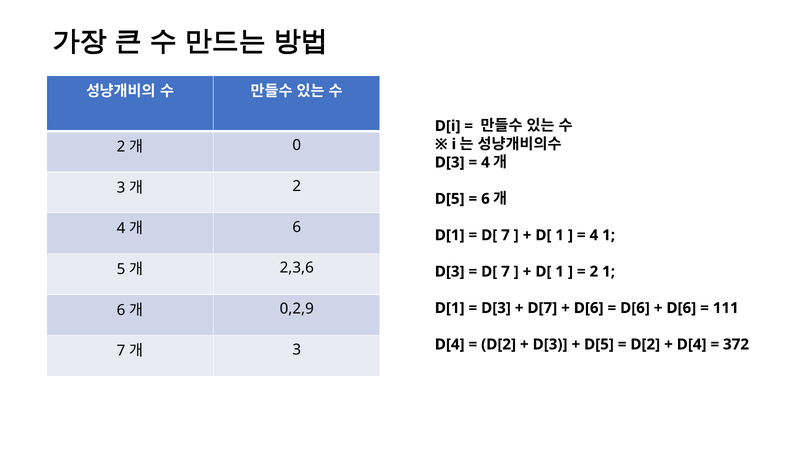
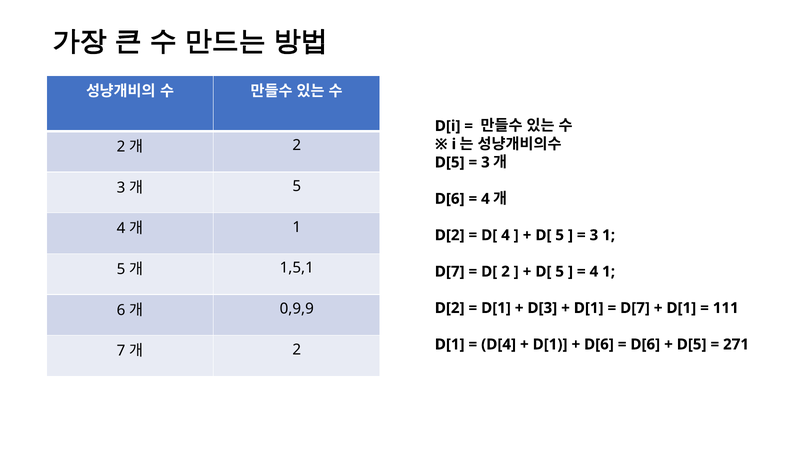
0: 0 -> 2 (297, 145)
D[3: D[3 -> D[5 (450, 162)
4: 4 -> 3 (485, 162)
2: 2 -> 5 (297, 186)
D[5: D[5 -> D[6 (450, 199)
6: 6 -> 4 (485, 199)
6: 6 -> 1 (297, 227)
D[1: D[1 -> D[2 (450, 235)
7: 7 -> 4 (506, 235)
1: 1 -> 5 (560, 235)
4: 4 -> 3 (594, 235)
2,3,6: 2,3,6 -> 1,5,1 (297, 268)
D[3: D[3 -> D[7 (450, 272)
7: 7 -> 2 (506, 272)
1: 1 -> 5 (560, 272)
2: 2 -> 4 (594, 272)
D[1: D[1 -> D[2 (450, 308)
D[3: D[3 -> D[1 (496, 308)
D[7: D[7 -> D[3 (542, 308)
D[6: D[6 -> D[1 (589, 308)
D[6: D[6 -> D[7 (635, 308)
D[6: D[6 -> D[1 (681, 308)
0,2,9: 0,2,9 -> 0,9,9 (297, 309)
D[4: D[4 -> D[1 (450, 344)
D[2: D[2 -> D[4 (499, 344)
D[3: D[3 -> D[1 (550, 344)
D[5: D[5 -> D[6 (599, 344)
D[2: D[2 -> D[6 (645, 344)
D[4: D[4 -> D[5 (692, 344)
372: 372 -> 271 (736, 344)
3: 3 -> 2 (297, 350)
